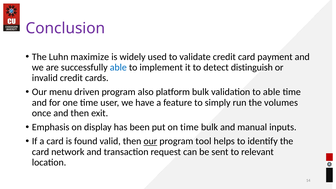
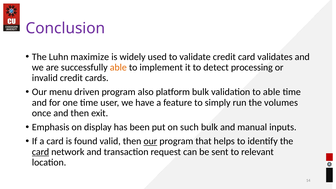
payment: payment -> validates (275, 57)
able colour: blue -> orange (118, 67)
distinguish: distinguish -> processing (252, 67)
on time: time -> such (189, 127)
tool: tool -> that (203, 141)
card underline: none -> present (41, 152)
